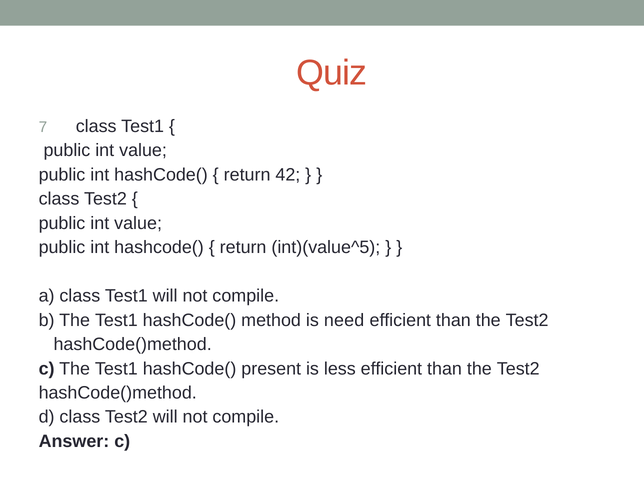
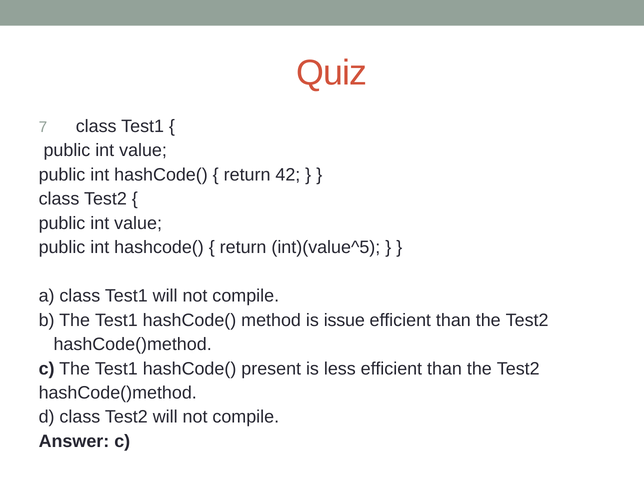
need: need -> issue (344, 320)
